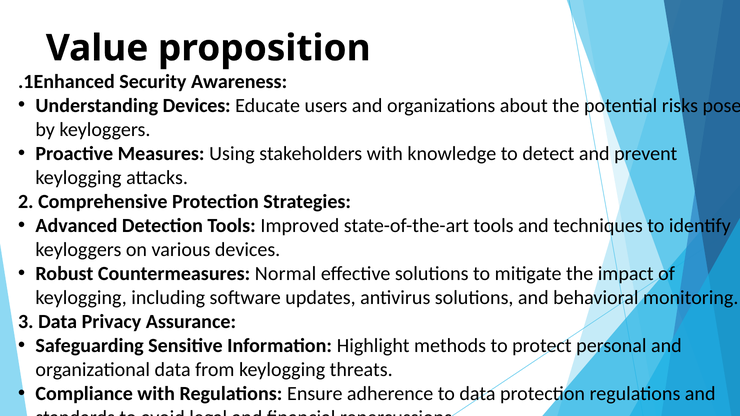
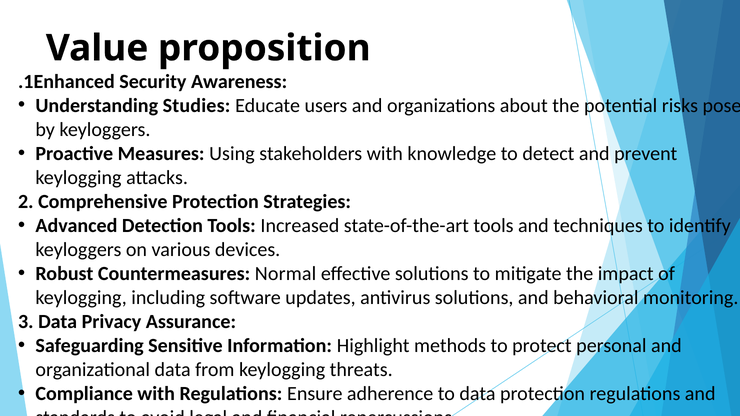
Understanding Devices: Devices -> Studies (196, 106)
Improved: Improved -> Increased (300, 226)
